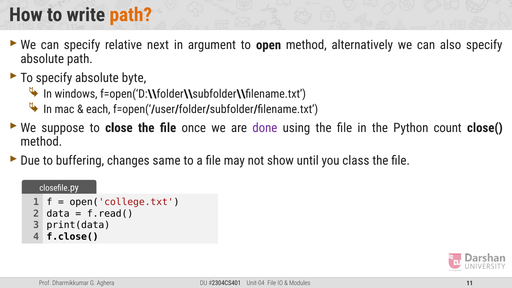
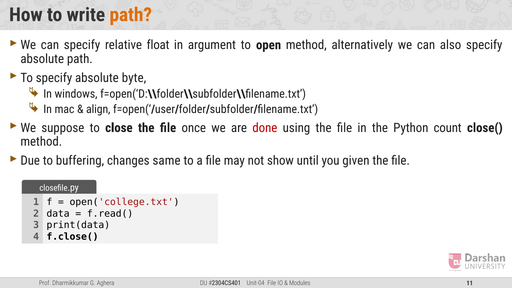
next: next -> float (158, 45)
each: each -> align (98, 109)
done colour: purple -> red (265, 128)
class: class -> given (356, 161)
